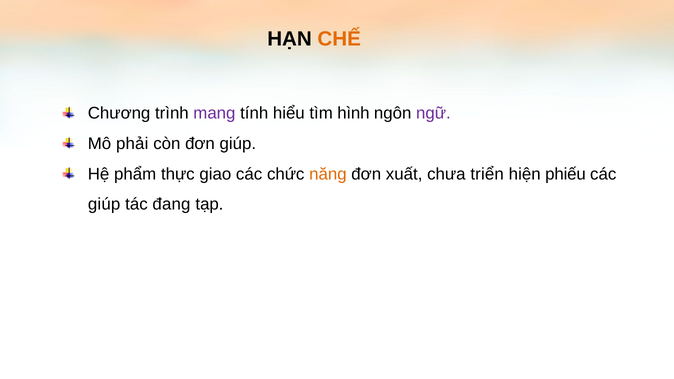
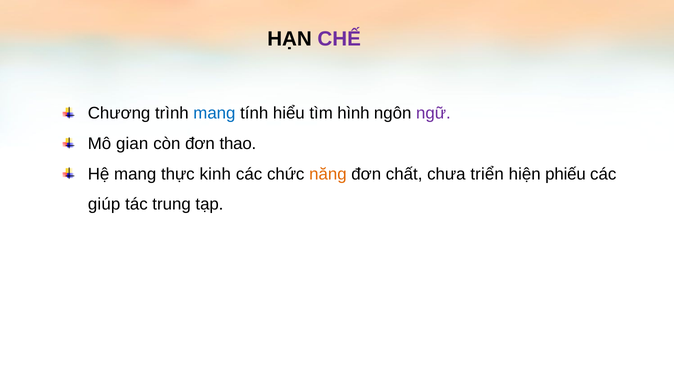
CHẾ colour: orange -> purple (339, 39)
mang colour: purple -> blue (214, 113)
phải: phải -> gian (132, 144)
đơn giúp: giúp -> thao (238, 144)
Hệ phẩm: phẩm -> mang (135, 174)
giao: giao -> kinh (215, 174)
xuất: xuất -> chất (404, 174)
đang: đang -> trung (172, 204)
